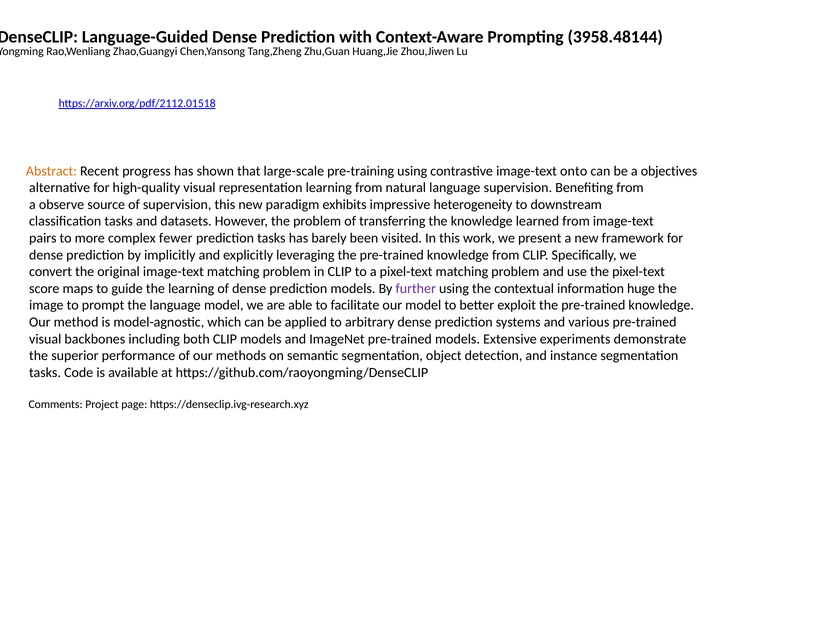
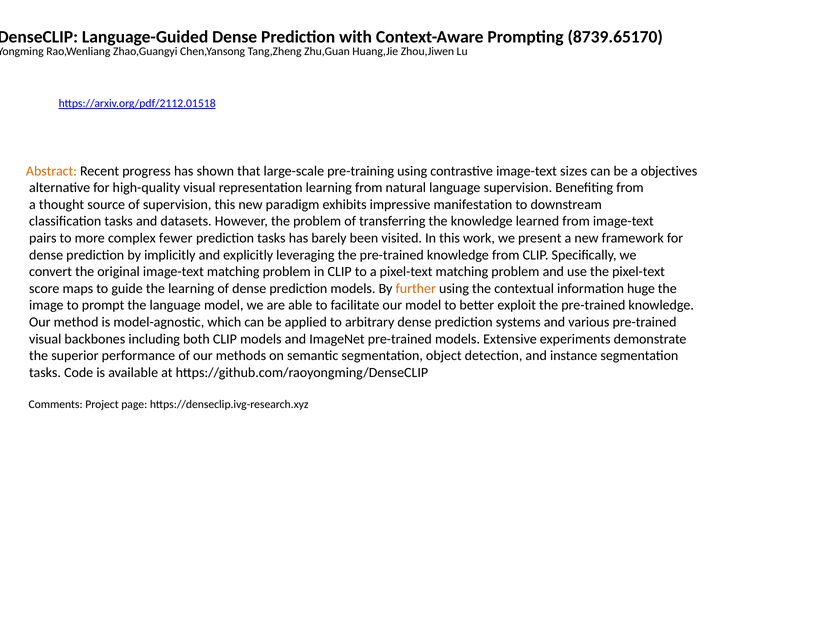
3958.48144: 3958.48144 -> 8739.65170 (615, 37)
onto: onto -> sizes (574, 171)
observe: observe -> thought (62, 205)
heterogeneity: heterogeneity -> manifestation (473, 205)
further colour: purple -> orange (416, 289)
